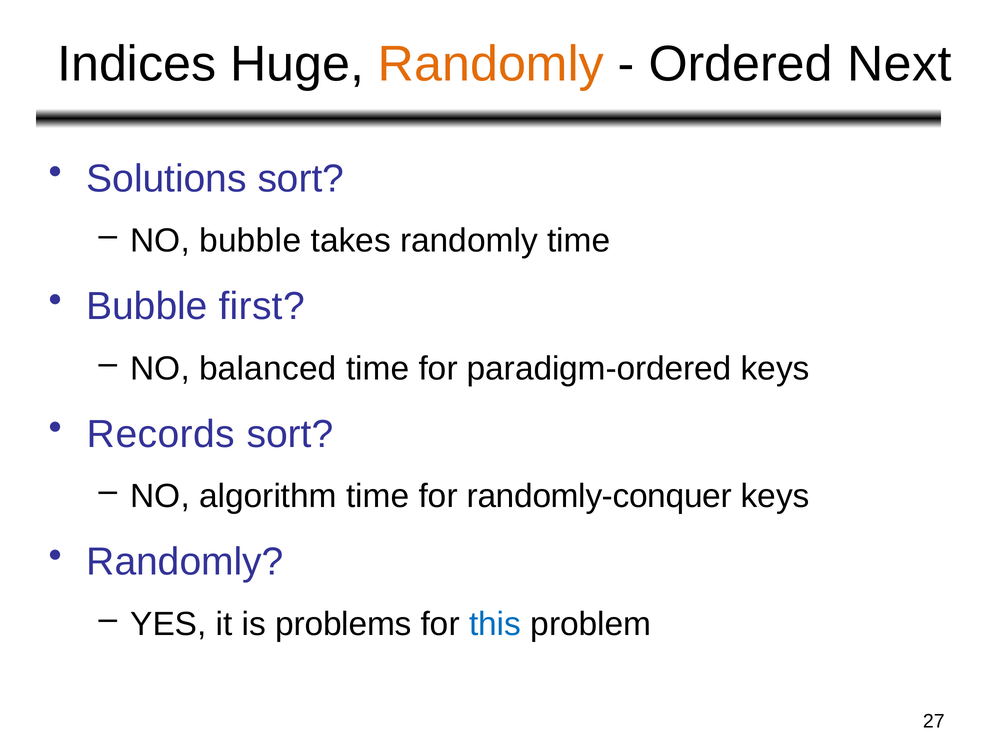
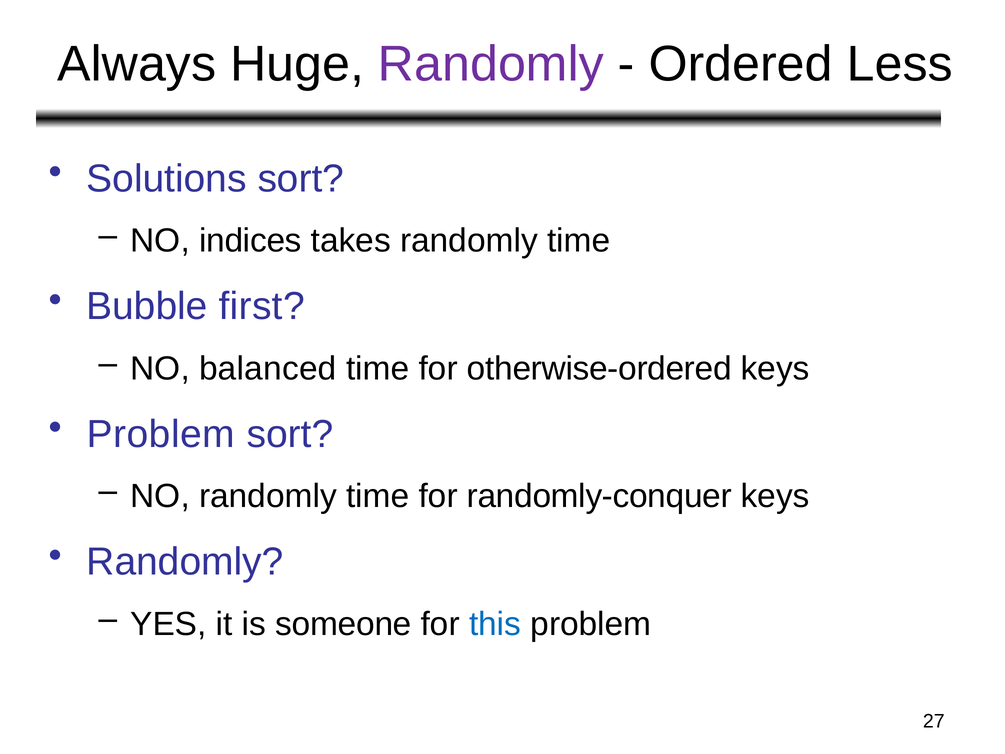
Indices: Indices -> Always (137, 64)
Randomly colour: orange -> purple (491, 64)
Next: Next -> Less (900, 64)
NO bubble: bubble -> indices (250, 241)
paradigm-ordered: paradigm-ordered -> otherwise-ordered (599, 368)
Records: Records -> Problem (161, 434)
NO algorithm: algorithm -> randomly (268, 496)
problems: problems -> someone (343, 624)
